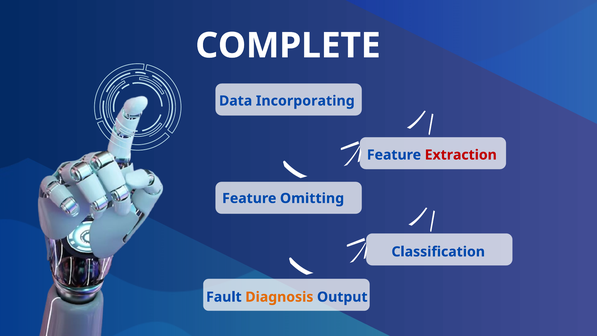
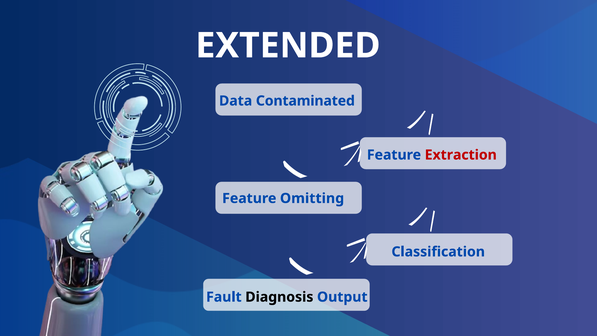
COMPLETE: COMPLETE -> EXTENDED (288, 46)
Incorporating: Incorporating -> Contaminated (305, 101)
Diagnosis colour: orange -> black (279, 297)
